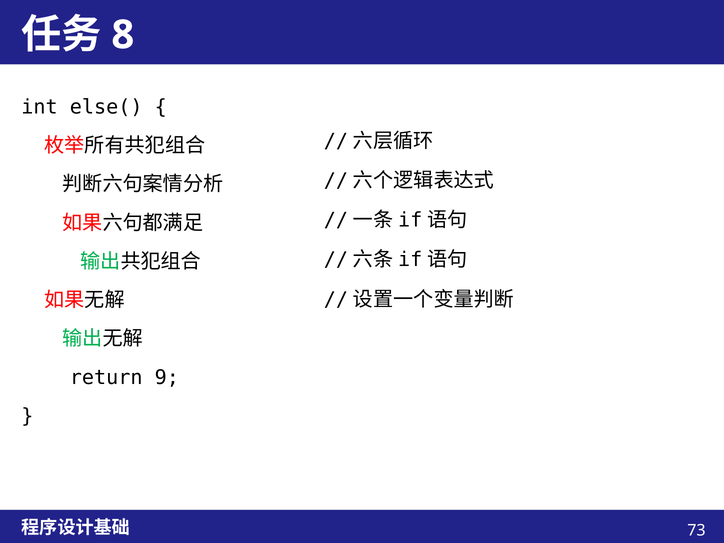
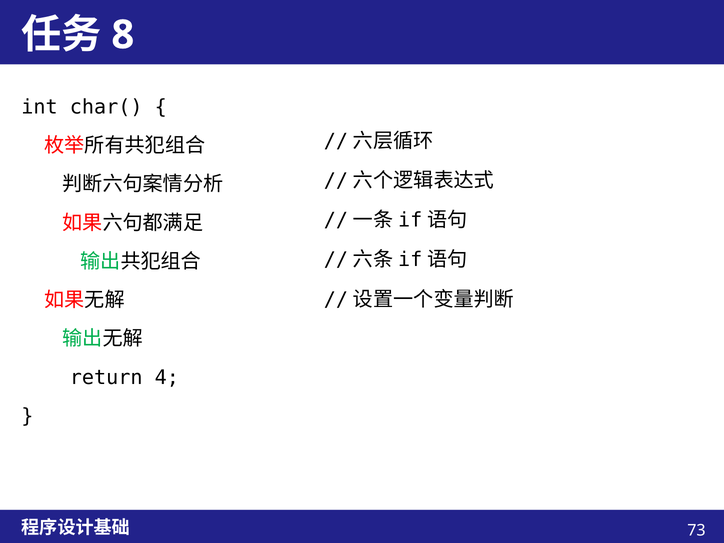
else(: else( -> char( (106, 107)
9: 9 -> 4 (167, 377)
